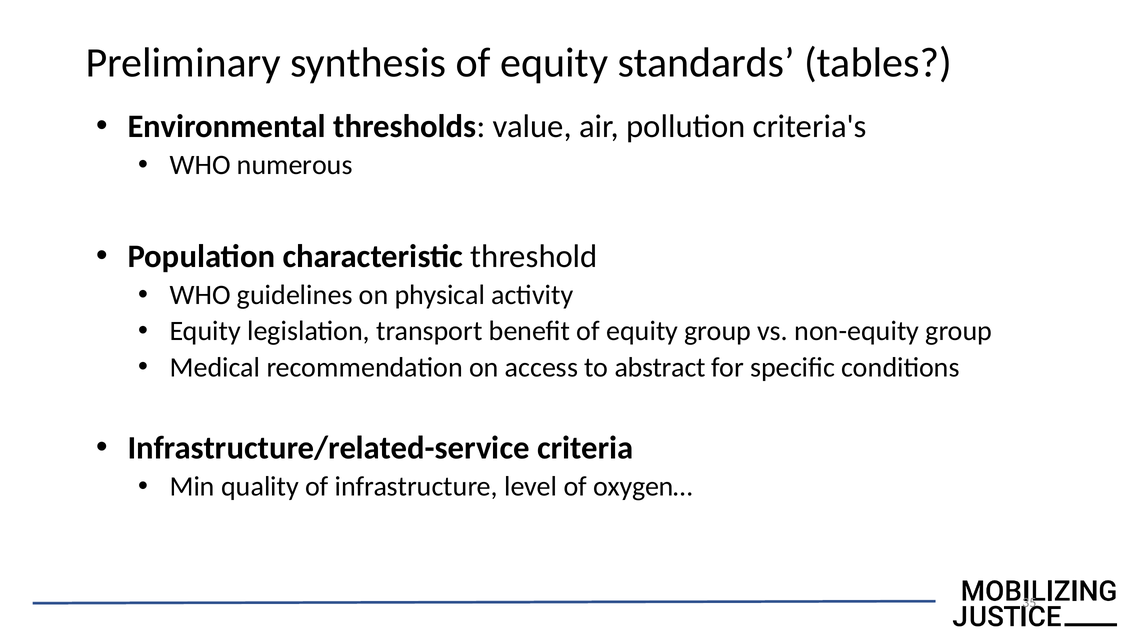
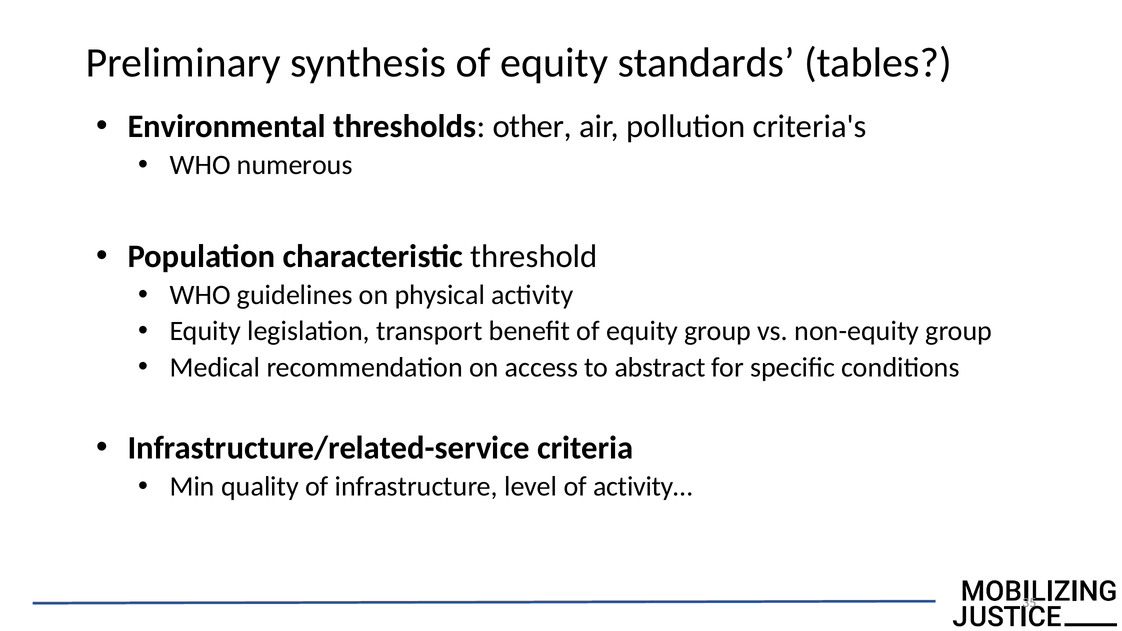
value: value -> other (532, 126)
oxygen…: oxygen… -> activity… (643, 487)
